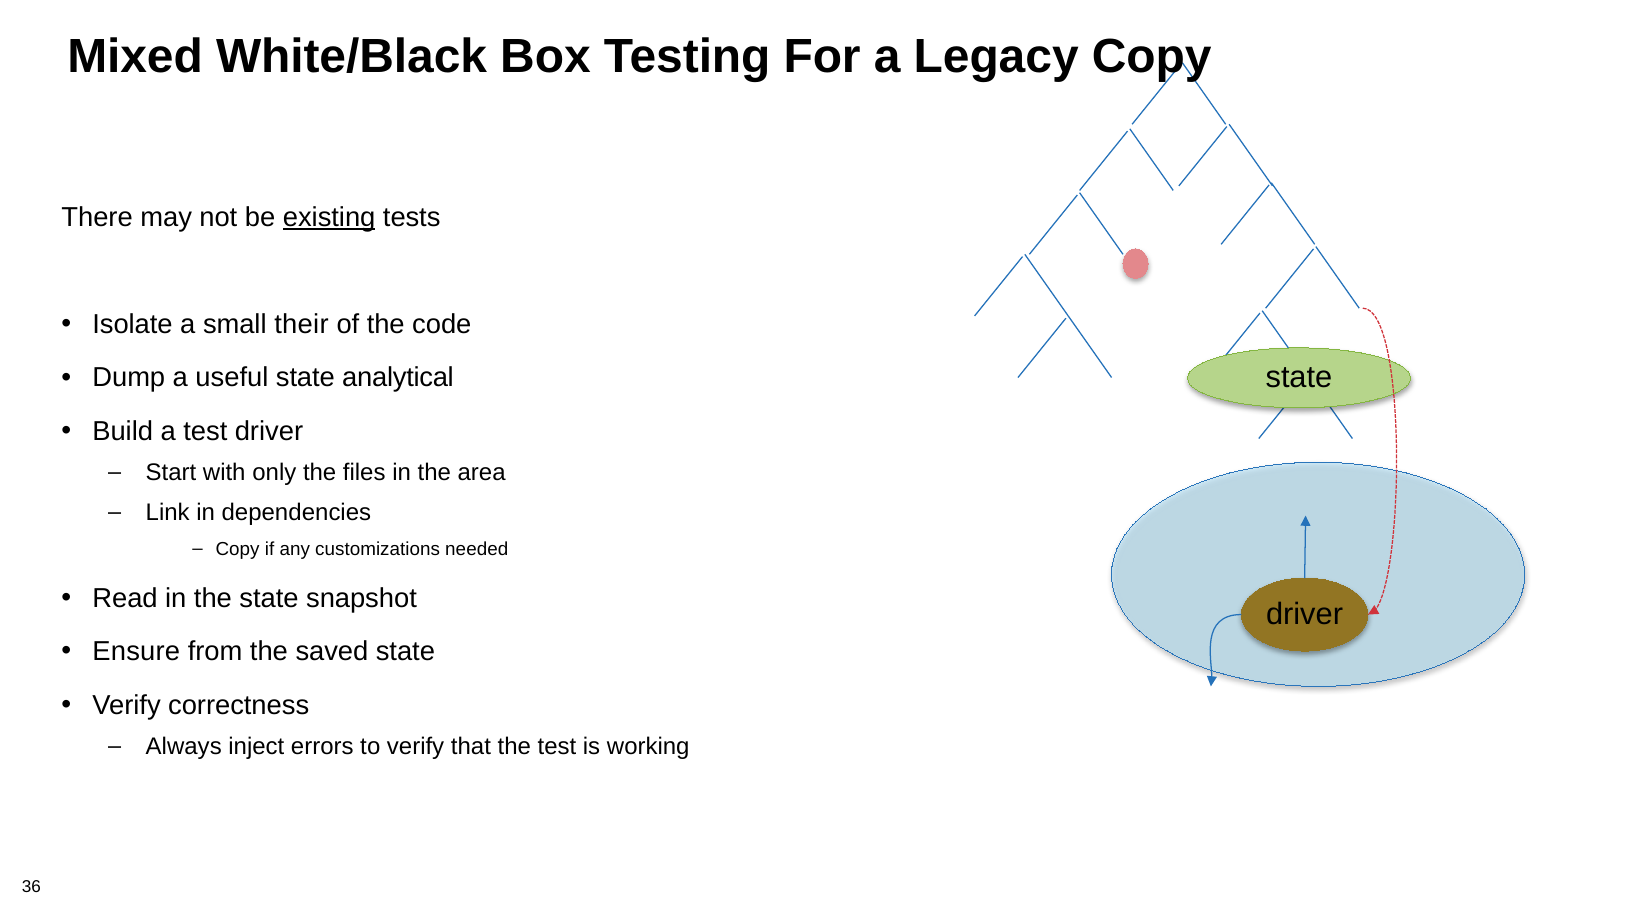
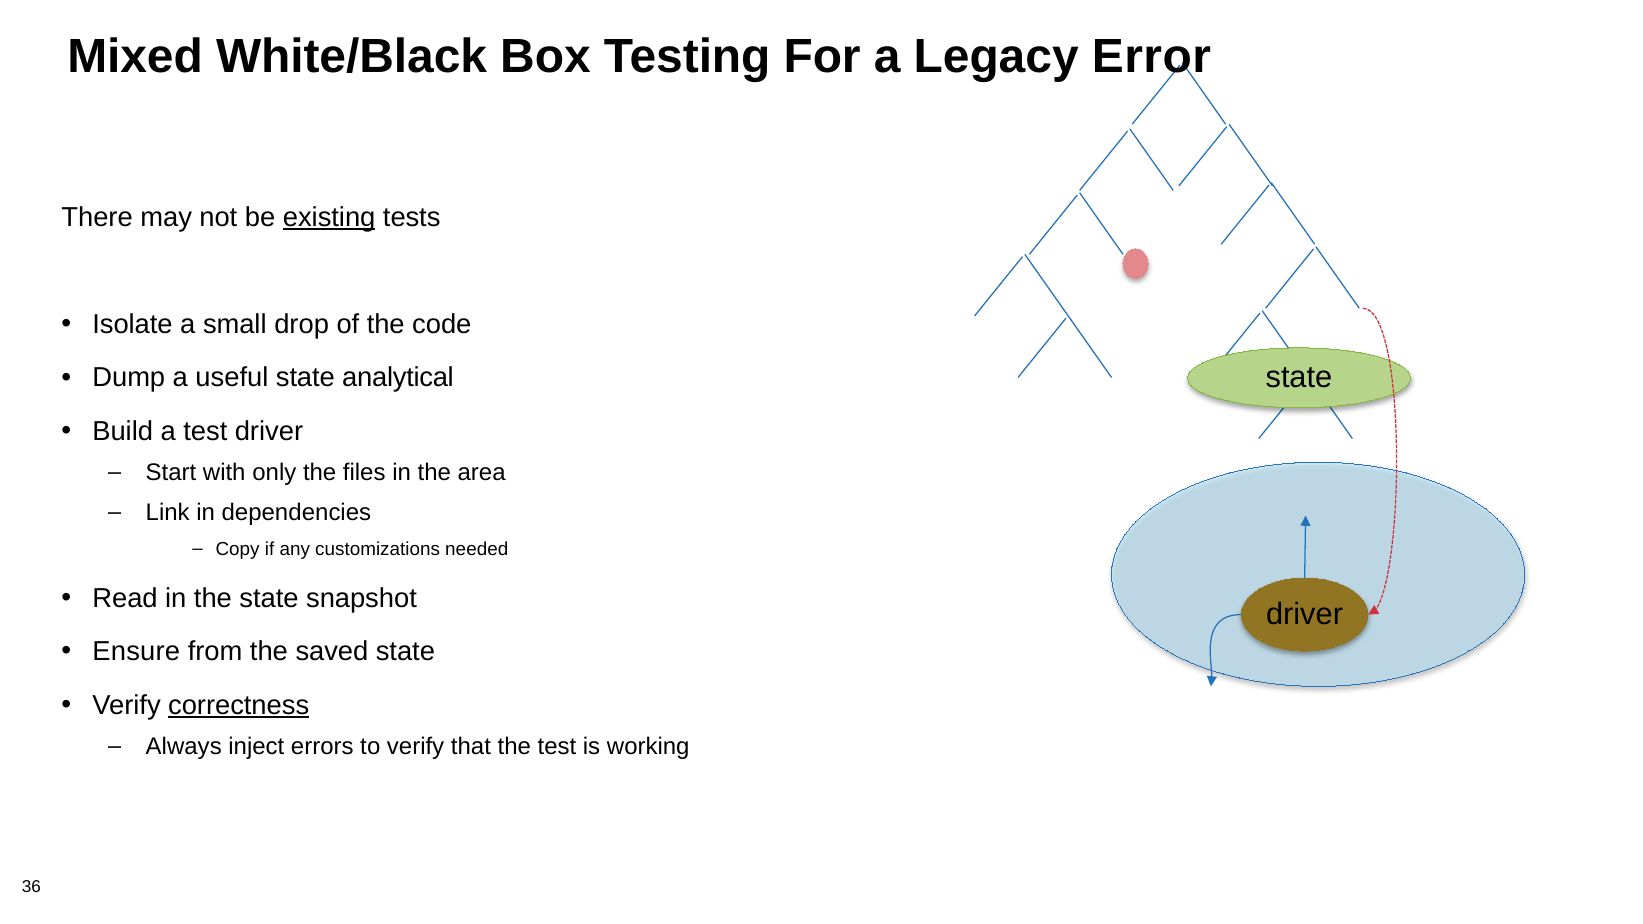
Legacy Copy: Copy -> Error (1151, 57)
their: their -> drop (302, 324)
correctness underline: none -> present (239, 705)
